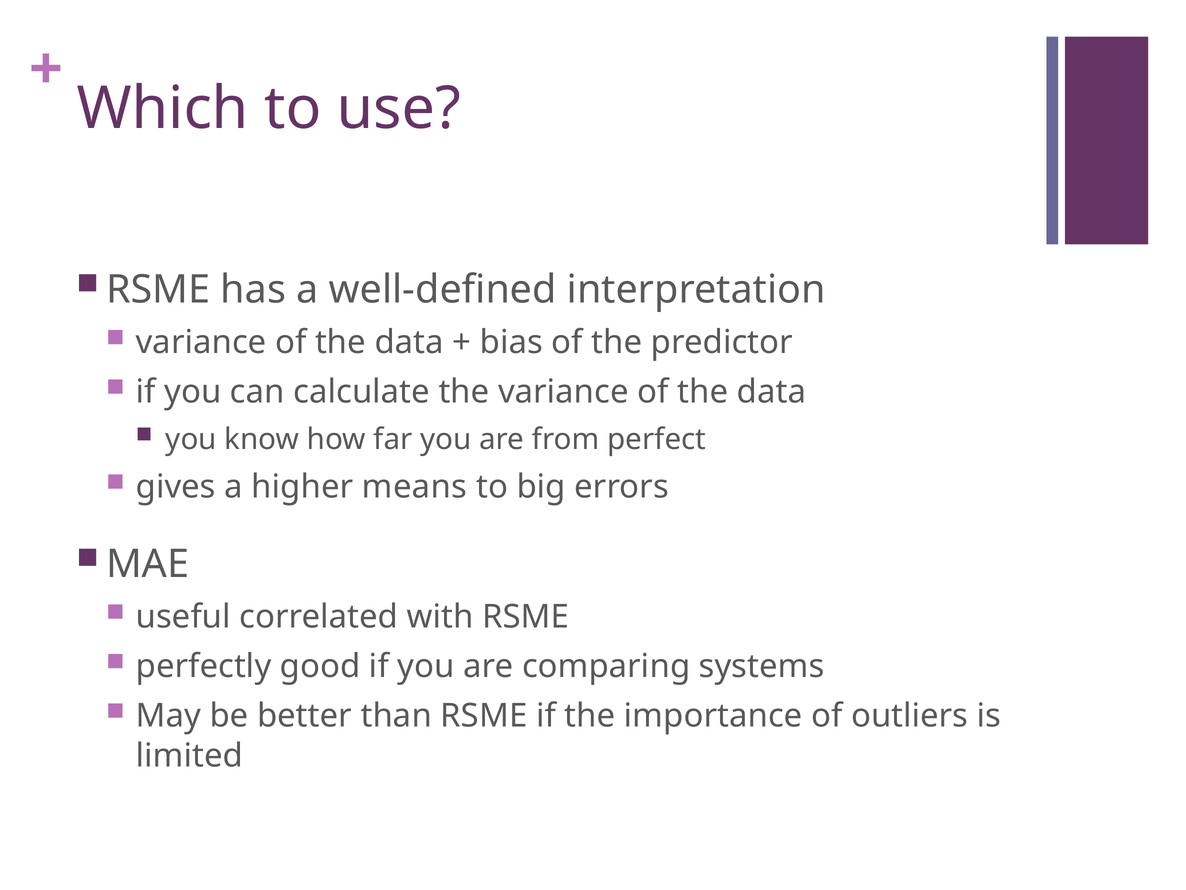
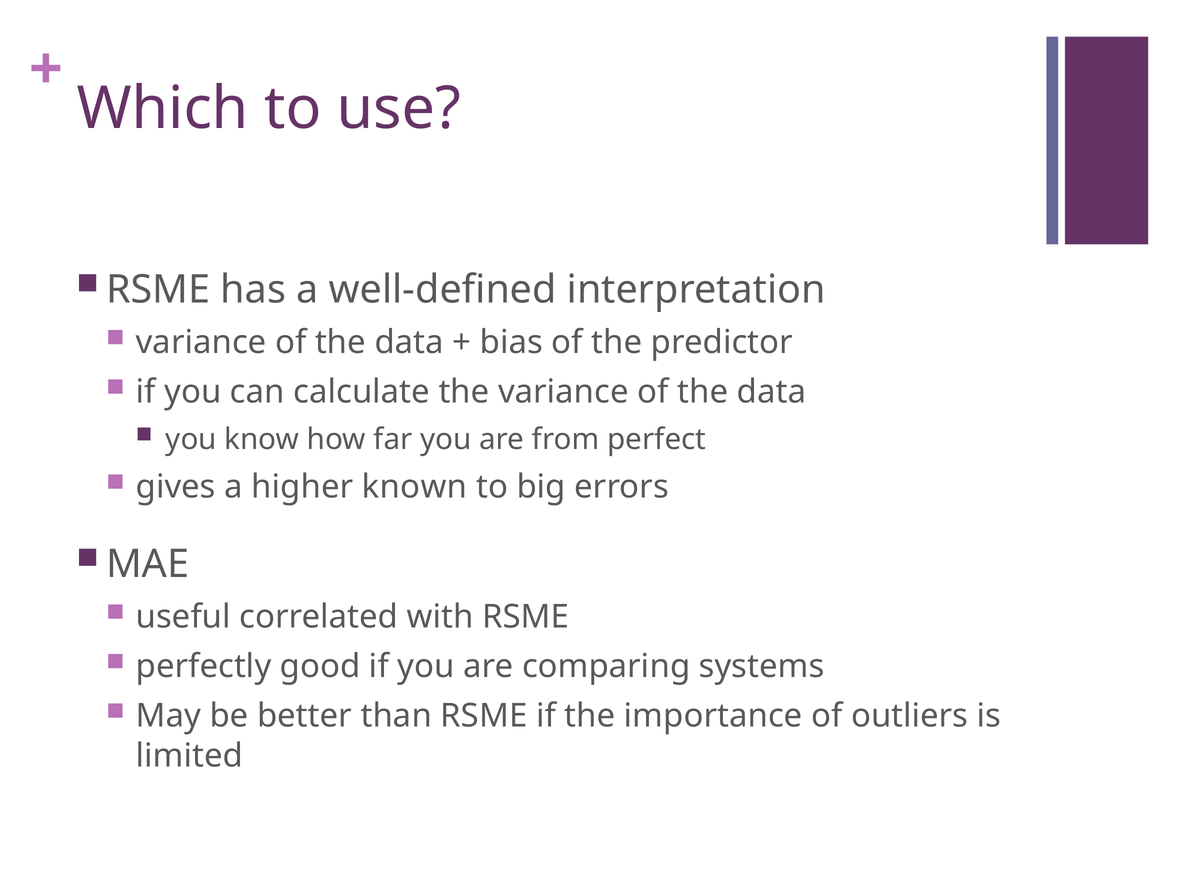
means: means -> known (415, 487)
